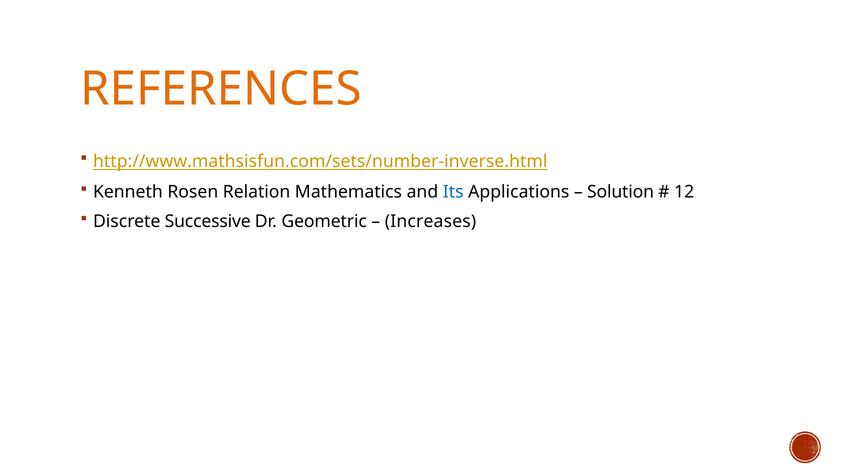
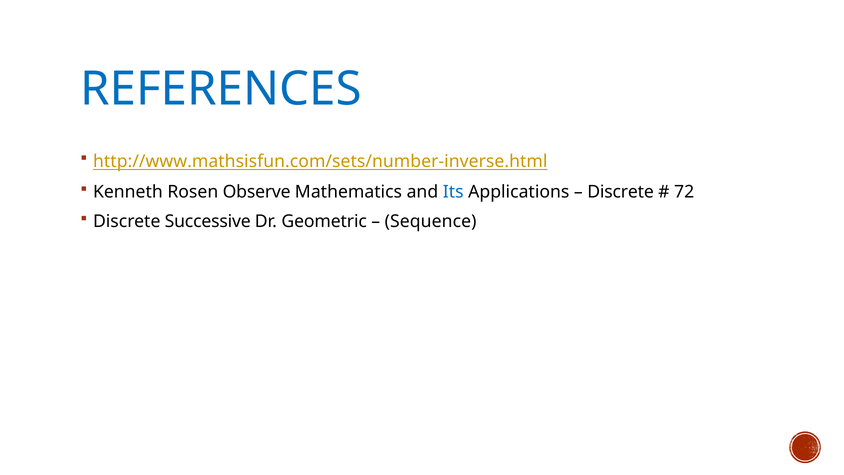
REFERENCES colour: orange -> blue (221, 89)
Relation: Relation -> Observe (257, 192)
Solution: Solution -> Discrete (621, 192)
12: 12 -> 72 (684, 192)
Increases: Increases -> Sequence (431, 221)
